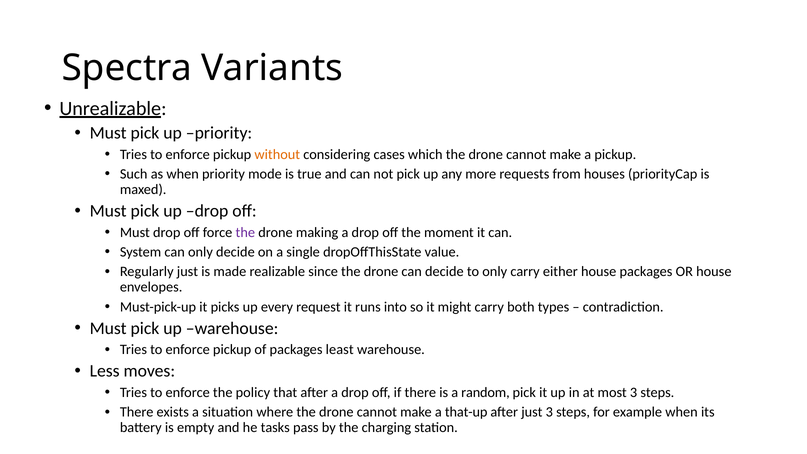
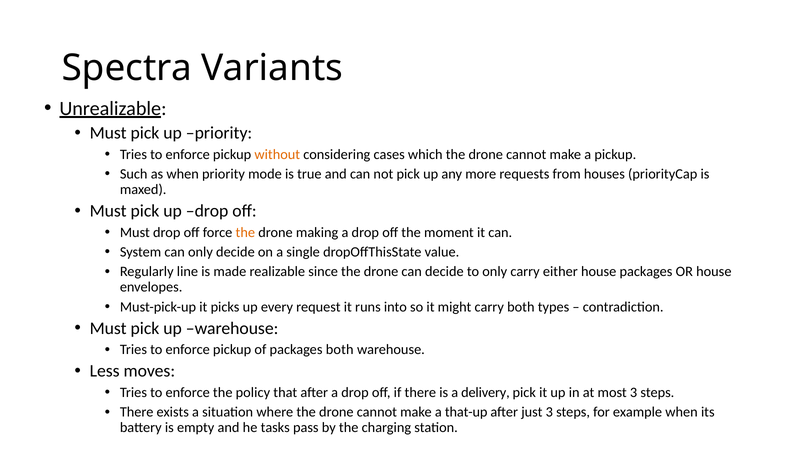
the colour: purple -> orange (245, 232)
Regularly just: just -> line (187, 272)
packages least: least -> both (340, 350)
random: random -> delivery (485, 393)
